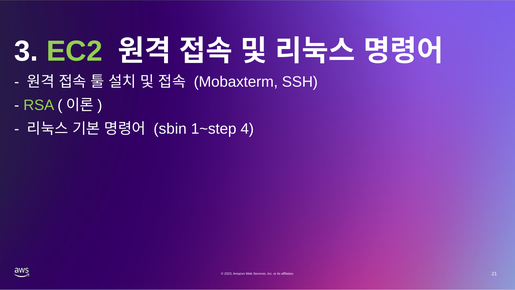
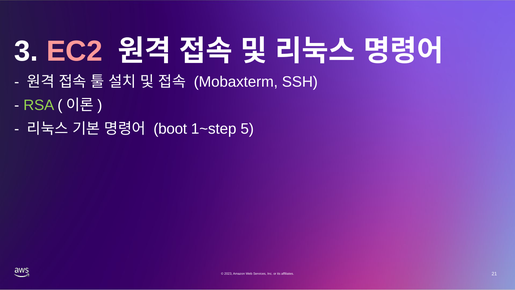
EC2 colour: light green -> pink (75, 51)
sbin: sbin -> boot (170, 129)
4: 4 -> 5 (247, 129)
